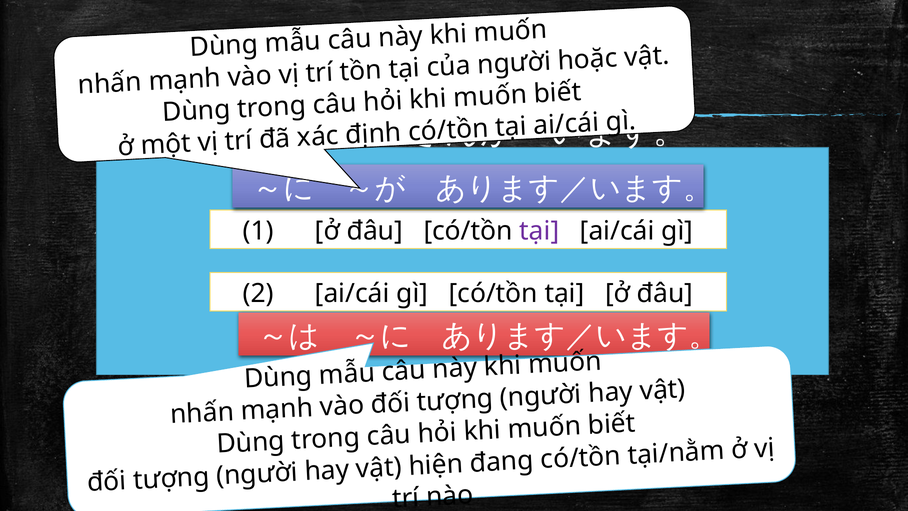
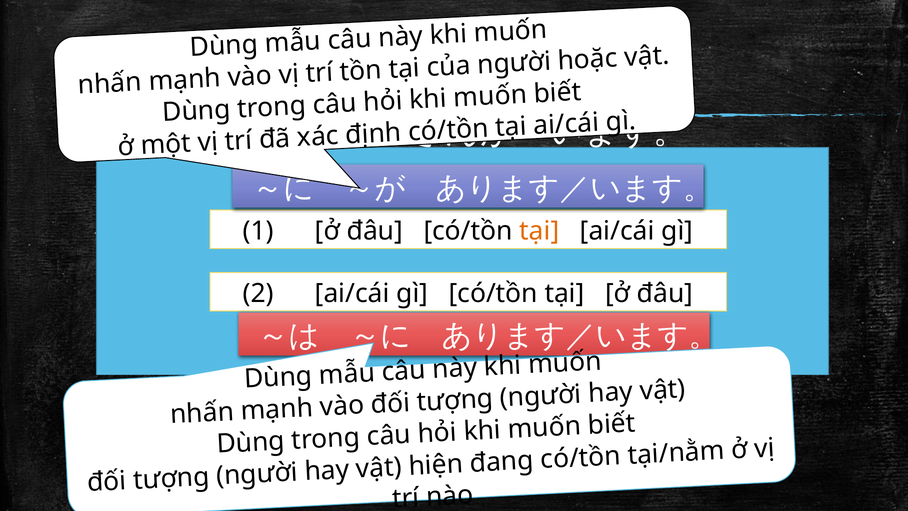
tại colour: purple -> orange (539, 231)
